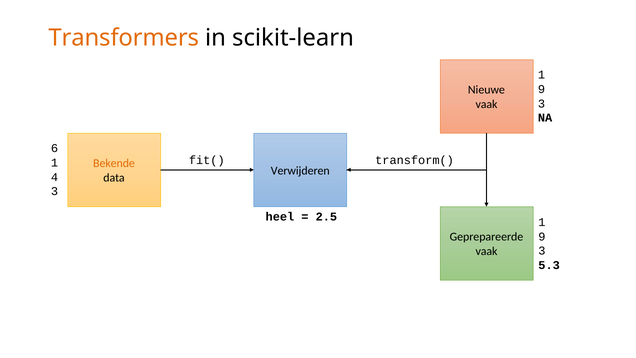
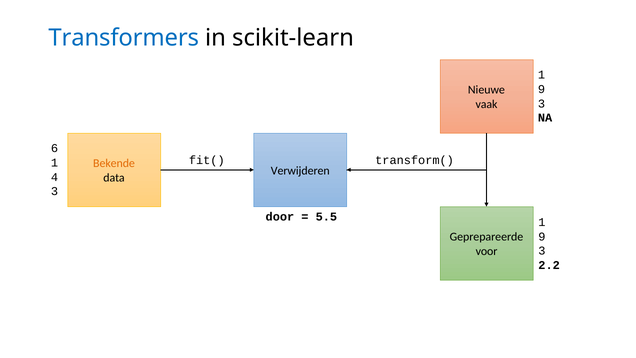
Transformers colour: orange -> blue (124, 38)
heel: heel -> door (280, 217)
2.5: 2.5 -> 5.5 (326, 217)
vaak: vaak -> voor (487, 251)
5.3: 5.3 -> 2.2 (549, 265)
